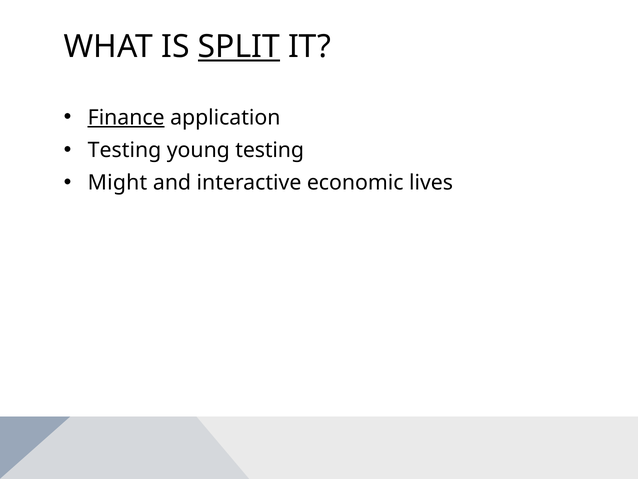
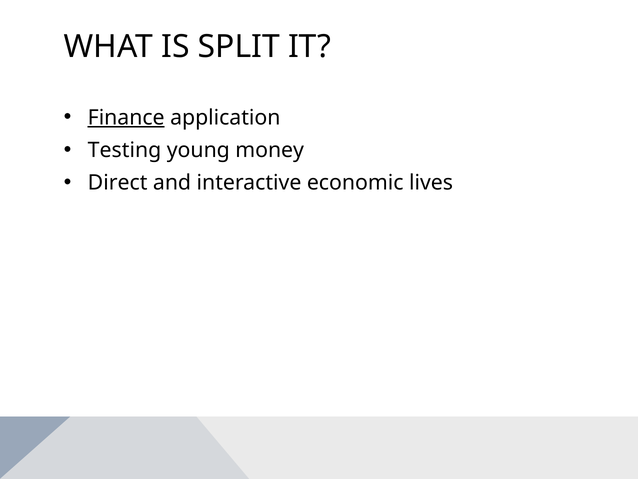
SPLIT underline: present -> none (239, 47)
young testing: testing -> money (270, 150)
Might: Might -> Direct (118, 183)
